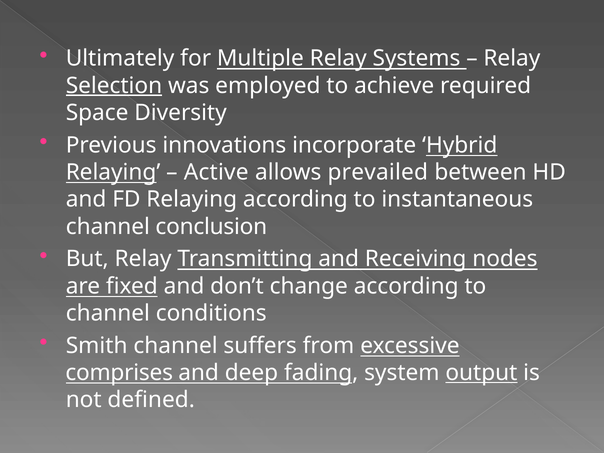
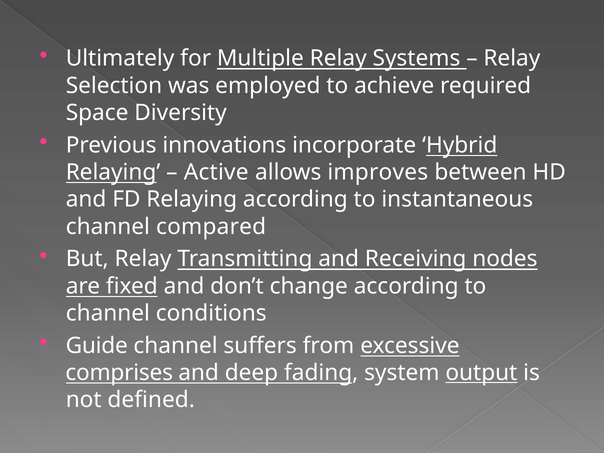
Selection underline: present -> none (114, 86)
prevailed: prevailed -> improves (378, 172)
conclusion: conclusion -> compared (211, 227)
Smith: Smith -> Guide (97, 346)
